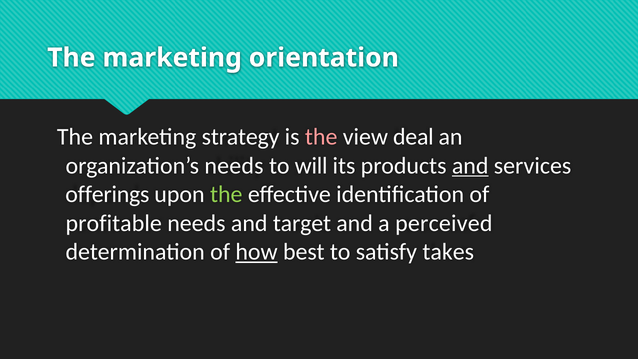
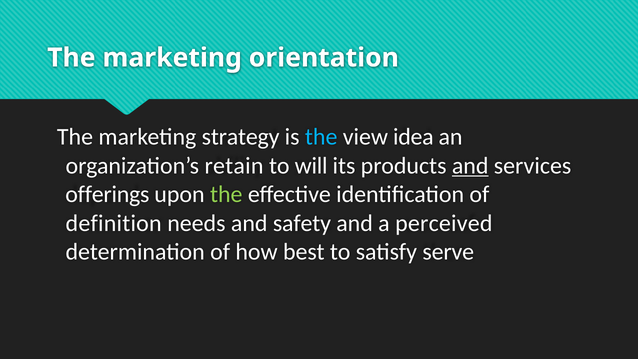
the colour: pink -> light blue (321, 137)
deal: deal -> idea (413, 137)
organization’s needs: needs -> retain (234, 166)
profitable: profitable -> definition (114, 223)
target: target -> safety (302, 223)
how underline: present -> none (257, 252)
takes: takes -> serve (448, 252)
